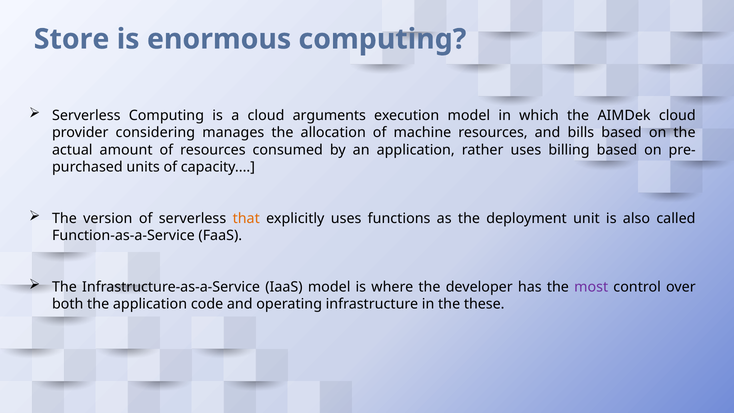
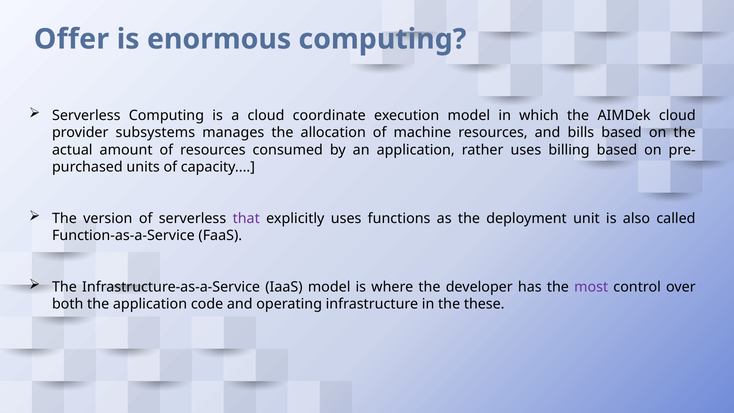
Store: Store -> Offer (71, 39)
arguments: arguments -> coordinate (329, 116)
considering: considering -> subsystems (155, 133)
that colour: orange -> purple (246, 218)
